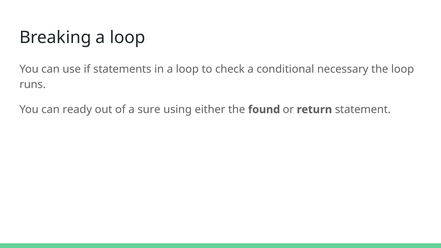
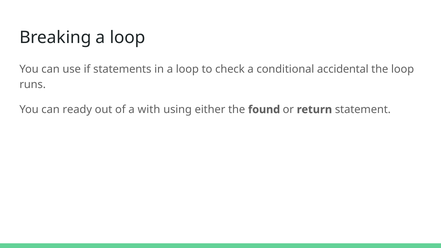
necessary: necessary -> accidental (343, 69)
sure: sure -> with (149, 110)
